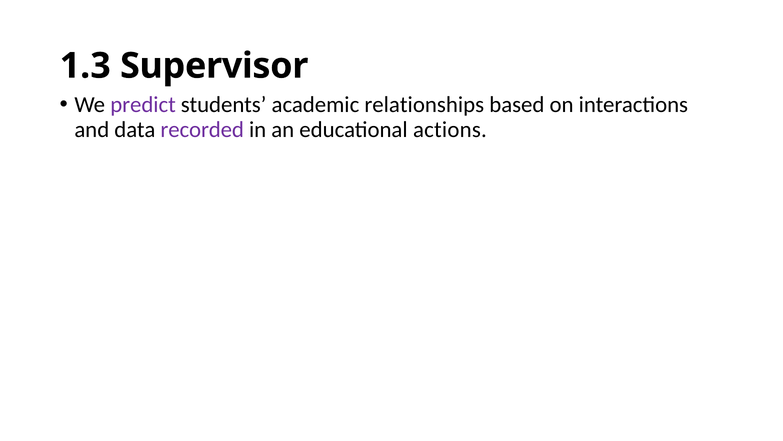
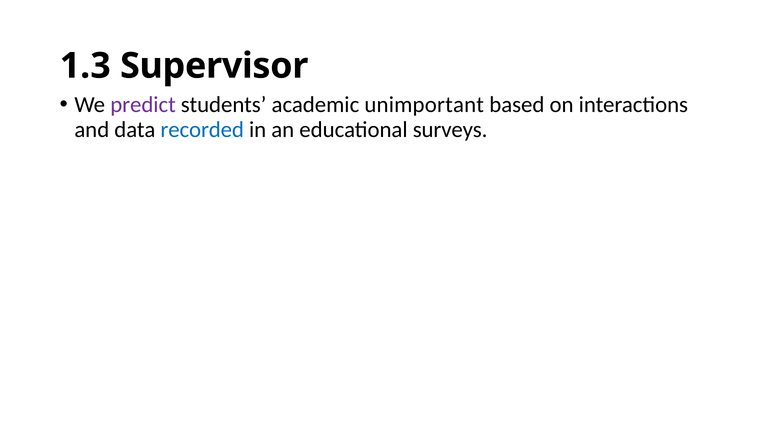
relationships: relationships -> unimportant (424, 105)
recorded colour: purple -> blue (202, 129)
actions: actions -> surveys (450, 129)
